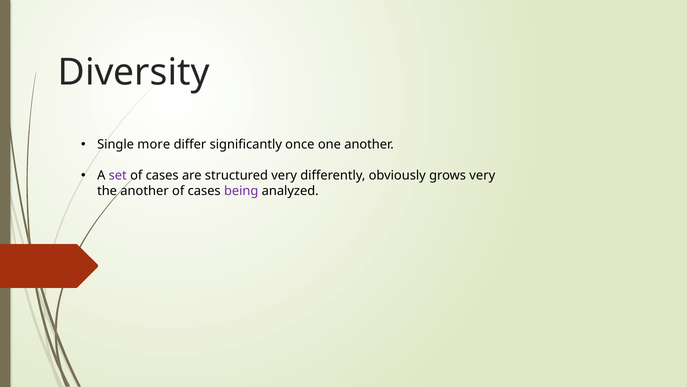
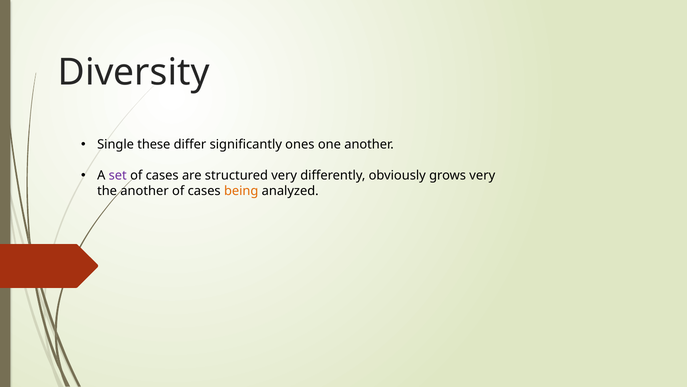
more: more -> these (154, 144)
once: once -> ones (300, 144)
being colour: purple -> orange (241, 191)
